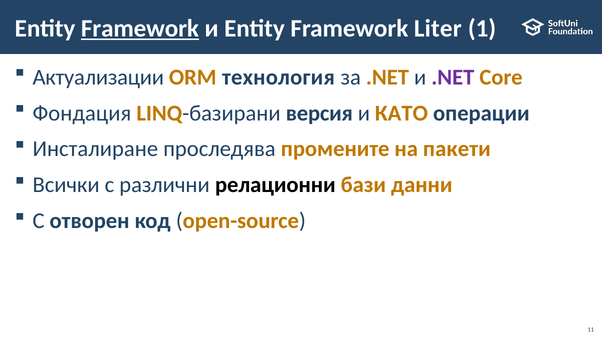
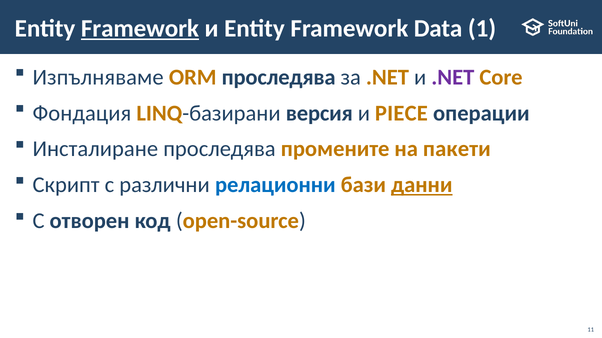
Liter: Liter -> Data (438, 29)
Актуализации: Актуализации -> Изпълняваме (98, 77)
ORM технология: технология -> проследява (279, 77)
КАТО: КАТО -> PIECE (401, 113)
Всички: Всички -> Скрипт (66, 185)
релационни colour: black -> blue (275, 185)
данни underline: none -> present (422, 185)
